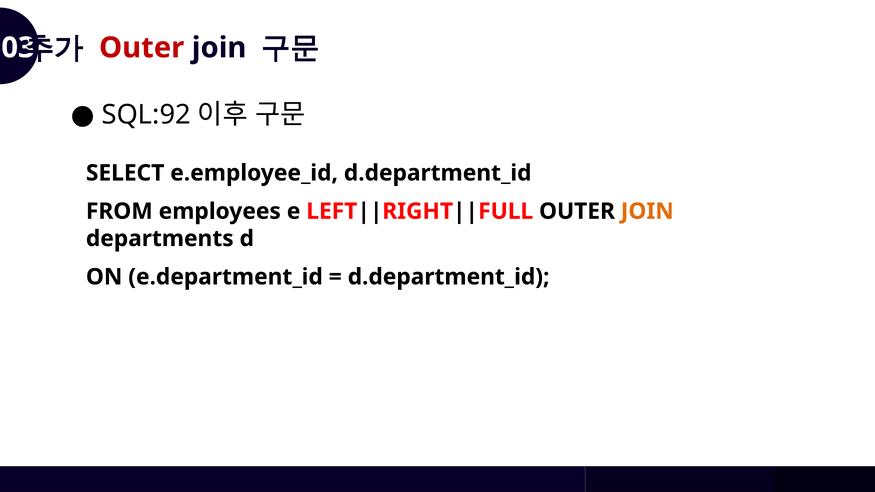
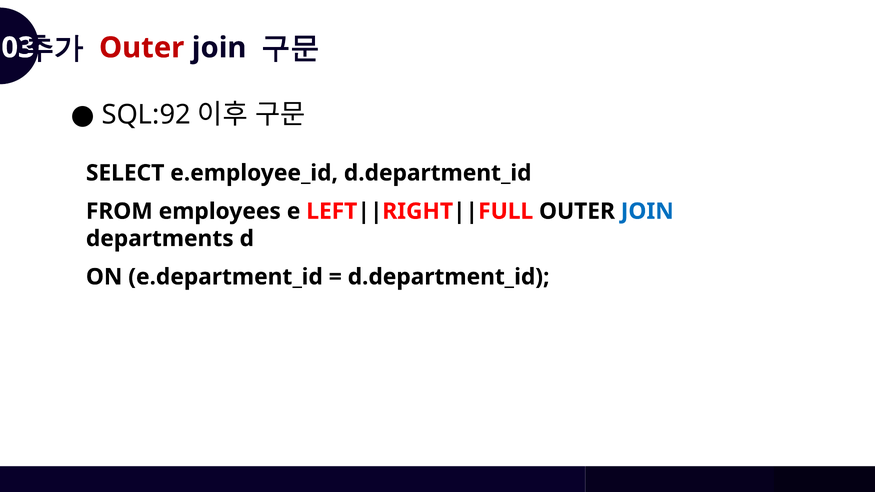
JOIN colour: orange -> blue (647, 211)
